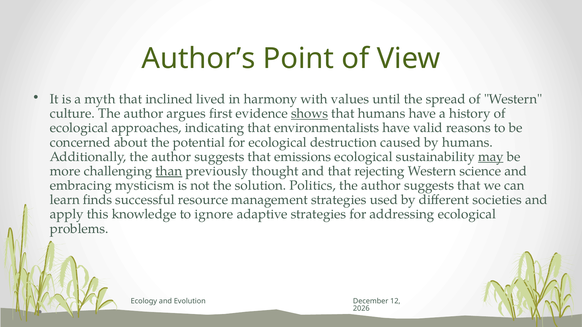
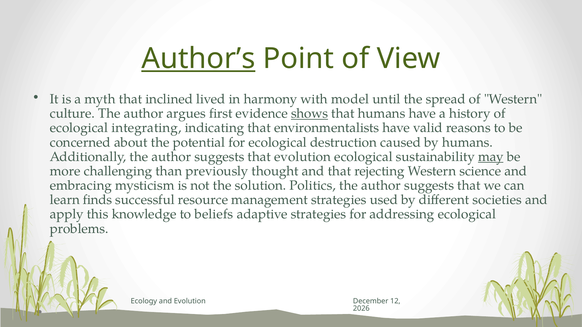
Author’s underline: none -> present (198, 59)
values: values -> model (350, 99)
approaches: approaches -> integrating (146, 128)
that emissions: emissions -> evolution (303, 157)
than underline: present -> none (169, 171)
ignore: ignore -> beliefs (214, 214)
